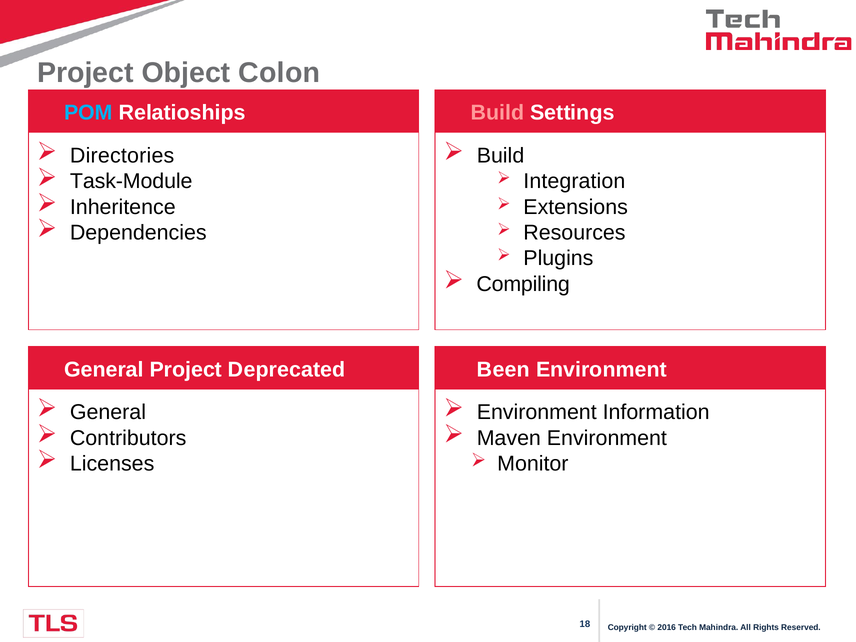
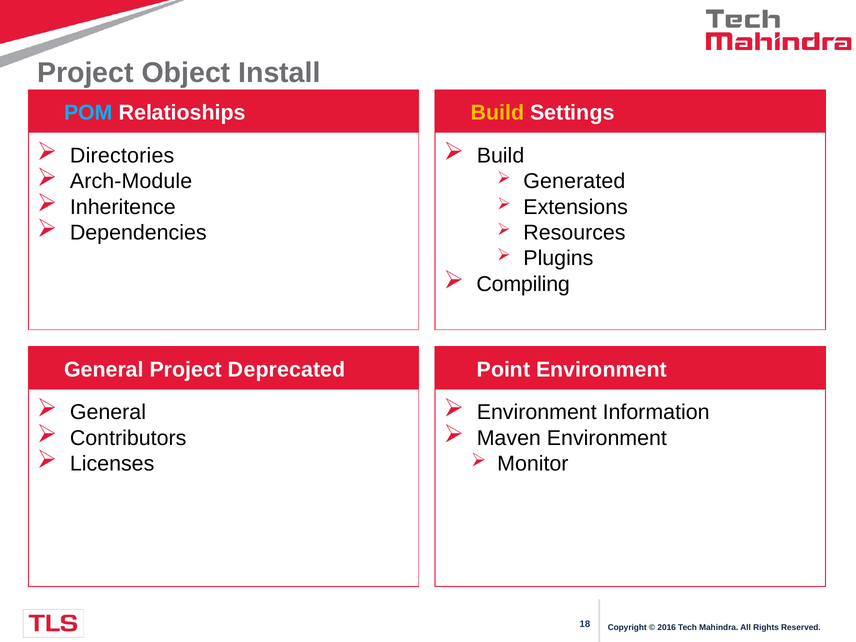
Colon: Colon -> Install (279, 73)
Build colour: pink -> yellow (498, 113)
Task-Module: Task-Module -> Arch-Module (131, 181)
Integration: Integration -> Generated (574, 181)
Been: Been -> Point (503, 370)
